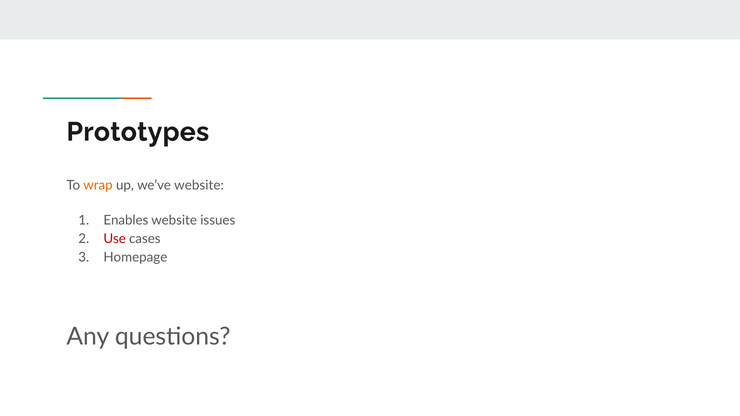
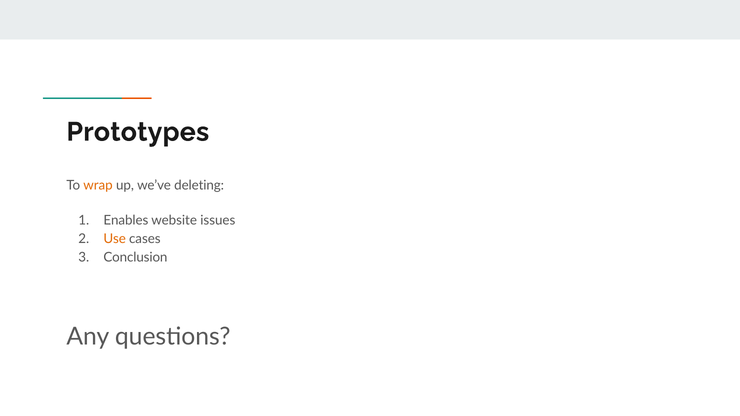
we’ve website: website -> deleting (199, 186)
Use colour: red -> orange (115, 239)
Homepage: Homepage -> Conclusion (135, 257)
